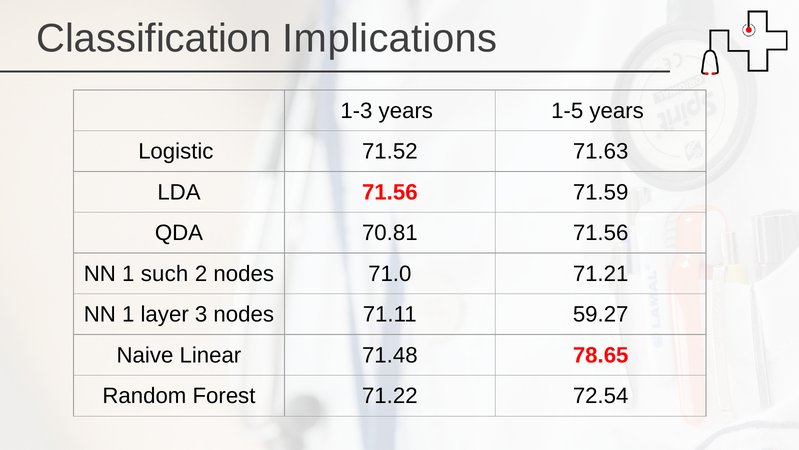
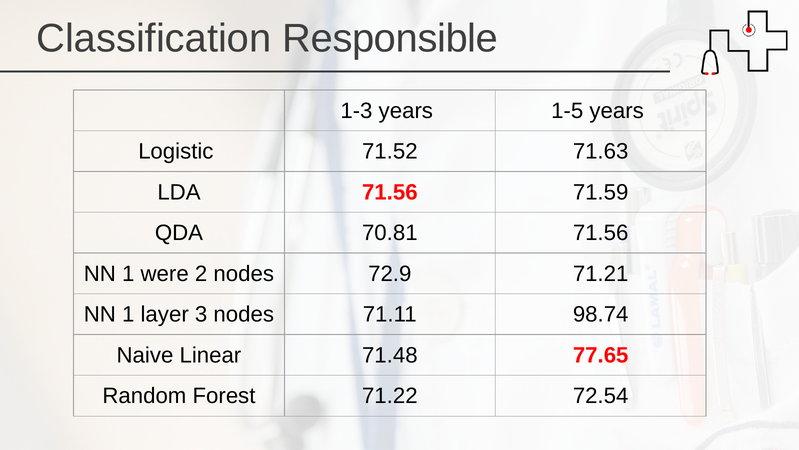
Implications: Implications -> Responsible (390, 39)
such: such -> were (165, 274)
71.0: 71.0 -> 72.9 (390, 274)
59.27: 59.27 -> 98.74 (601, 314)
78.65: 78.65 -> 77.65 (601, 355)
